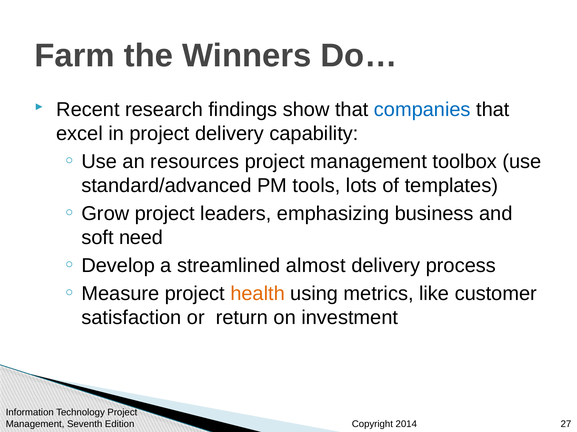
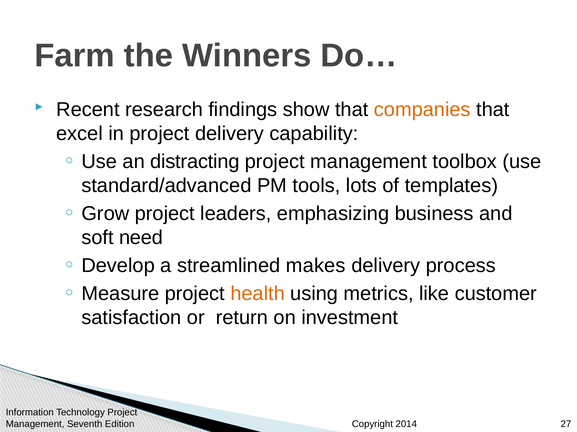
companies colour: blue -> orange (422, 110)
resources: resources -> distracting (195, 162)
almost: almost -> makes (316, 266)
